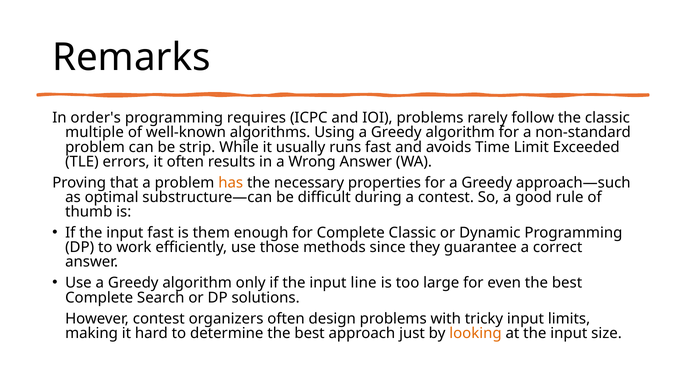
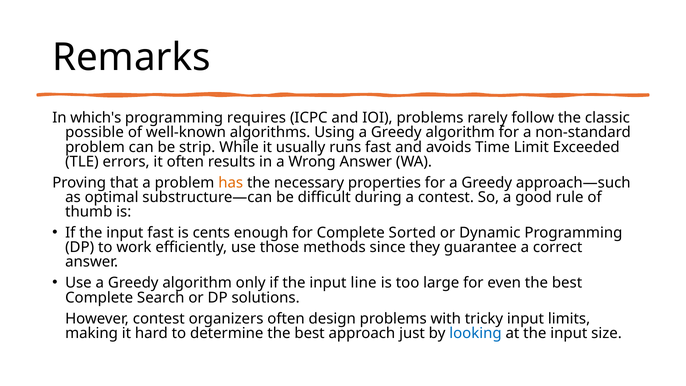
order's: order's -> which's (96, 118)
multiple: multiple -> possible (95, 132)
them: them -> cents (211, 233)
Complete Classic: Classic -> Sorted (412, 233)
looking colour: orange -> blue (475, 333)
